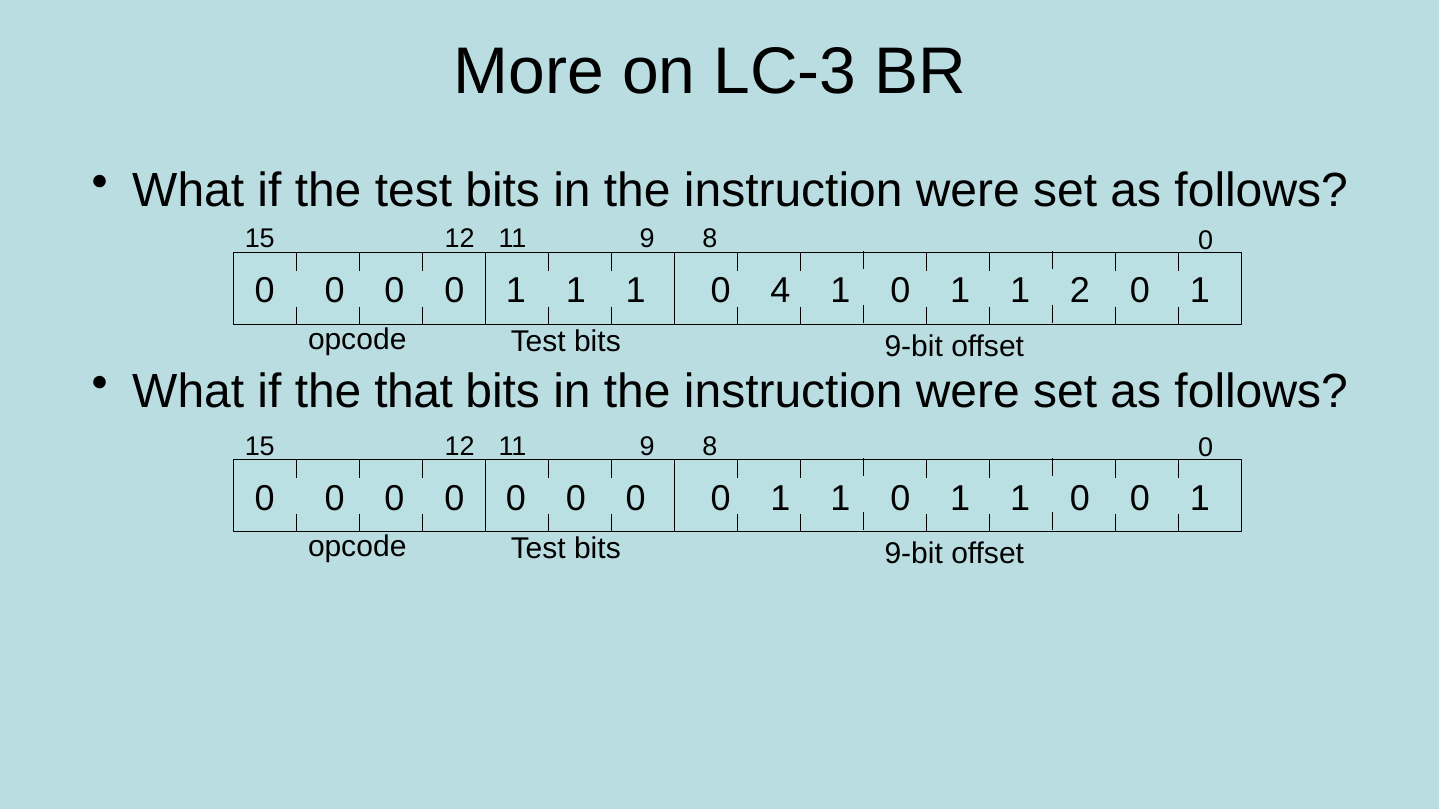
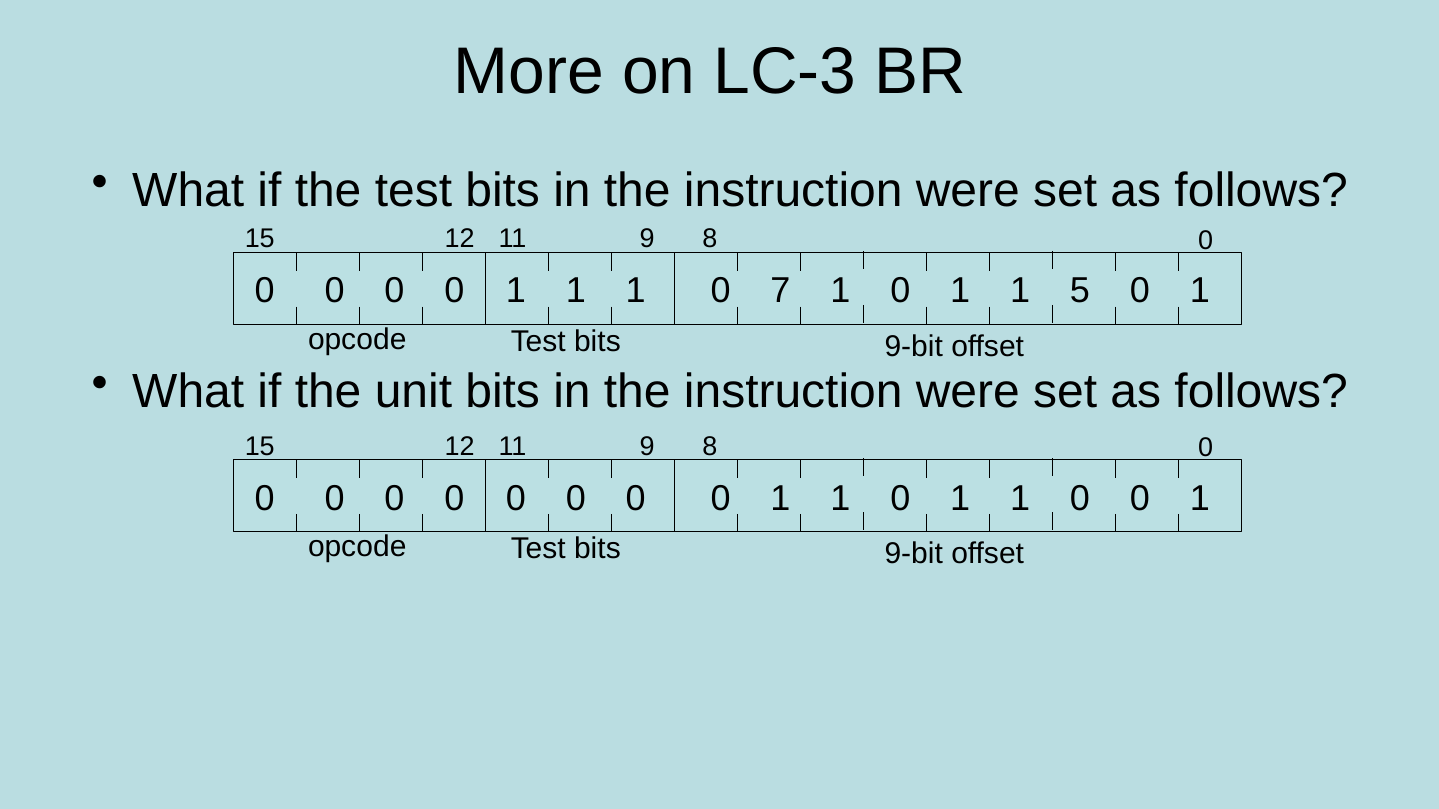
4: 4 -> 7 (780, 291)
2: 2 -> 5 (1080, 291)
that: that -> unit (413, 392)
